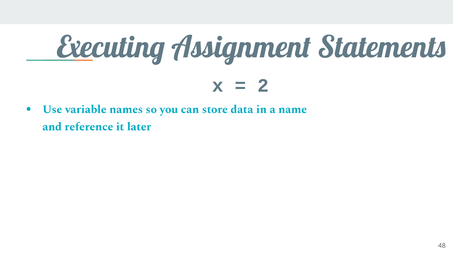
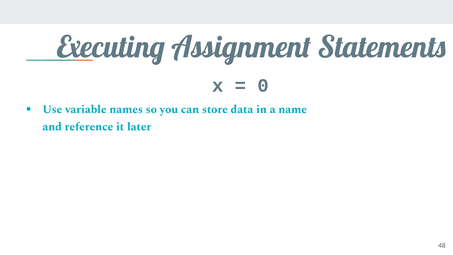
2: 2 -> 0 (263, 86)
